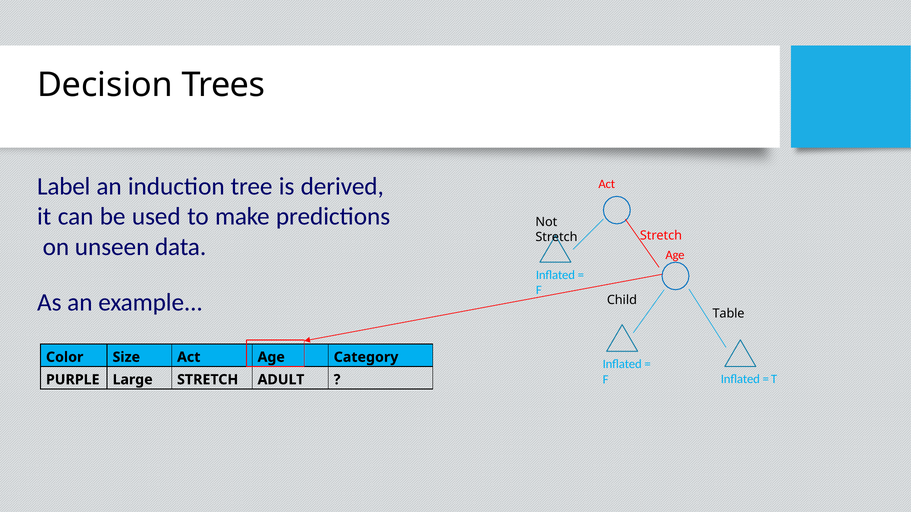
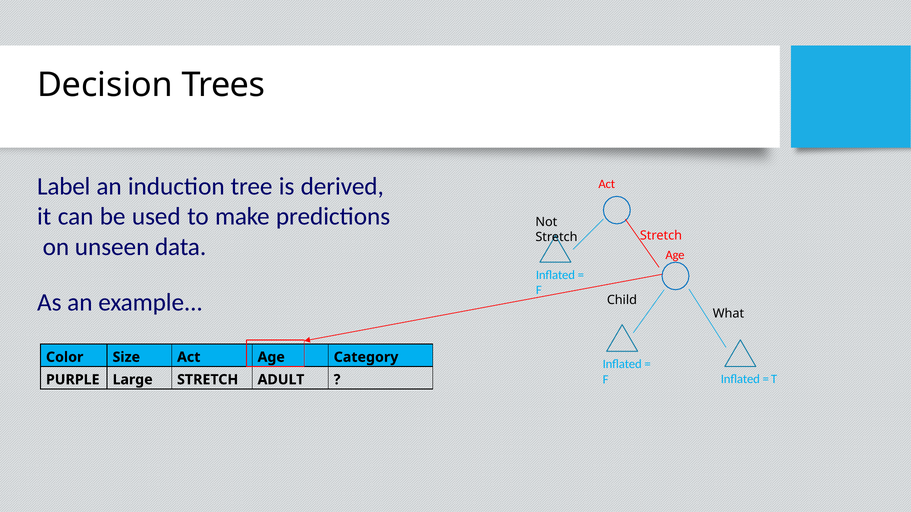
Table: Table -> What (728, 314)
